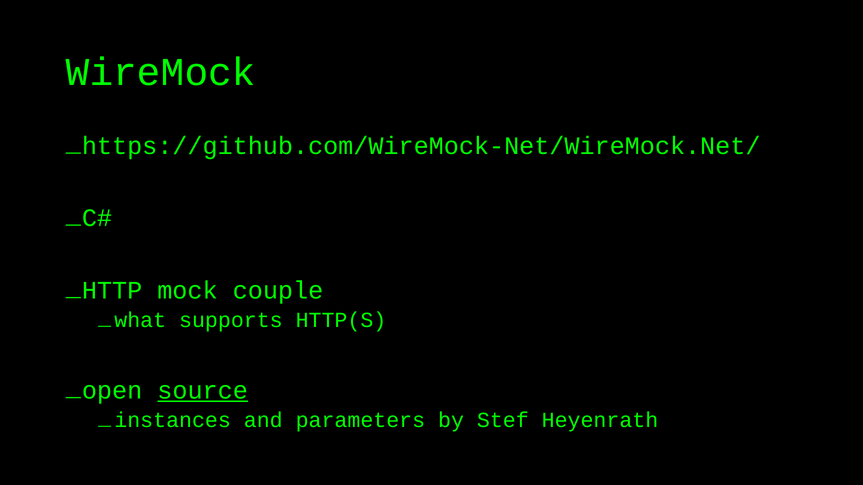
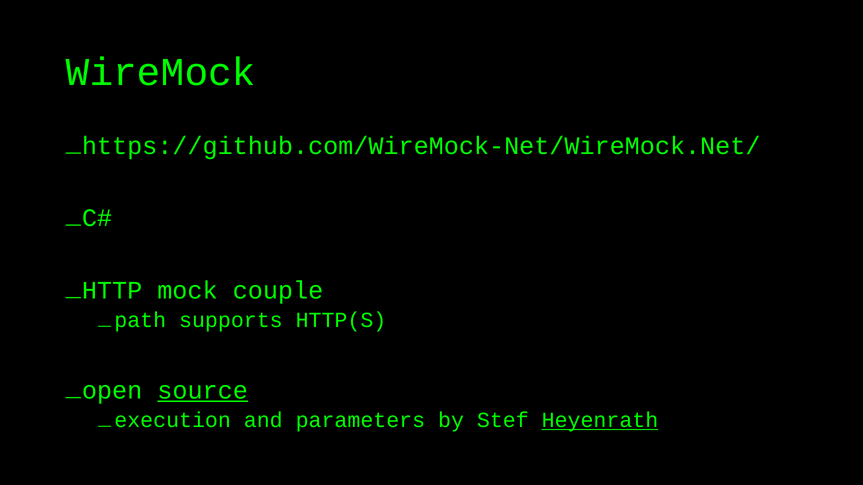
what: what -> path (140, 320)
instances: instances -> execution (173, 421)
Heyenrath underline: none -> present (600, 421)
